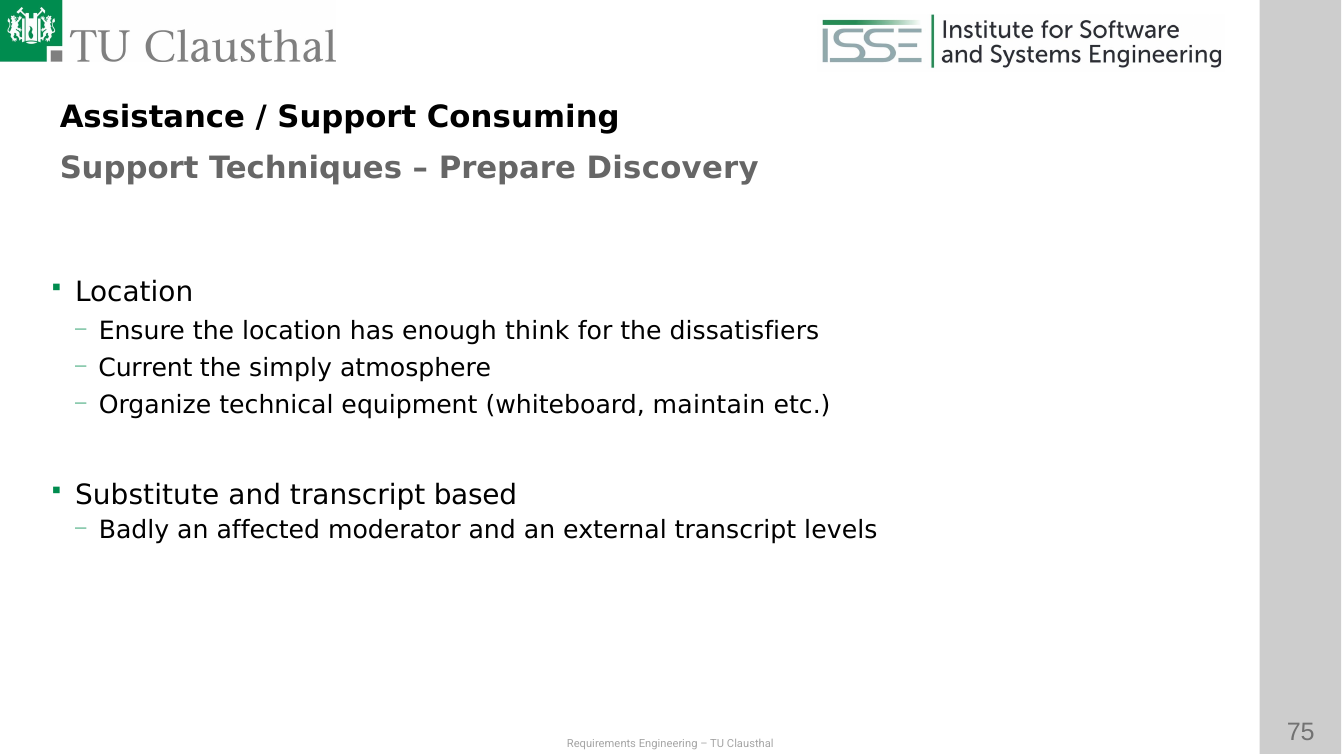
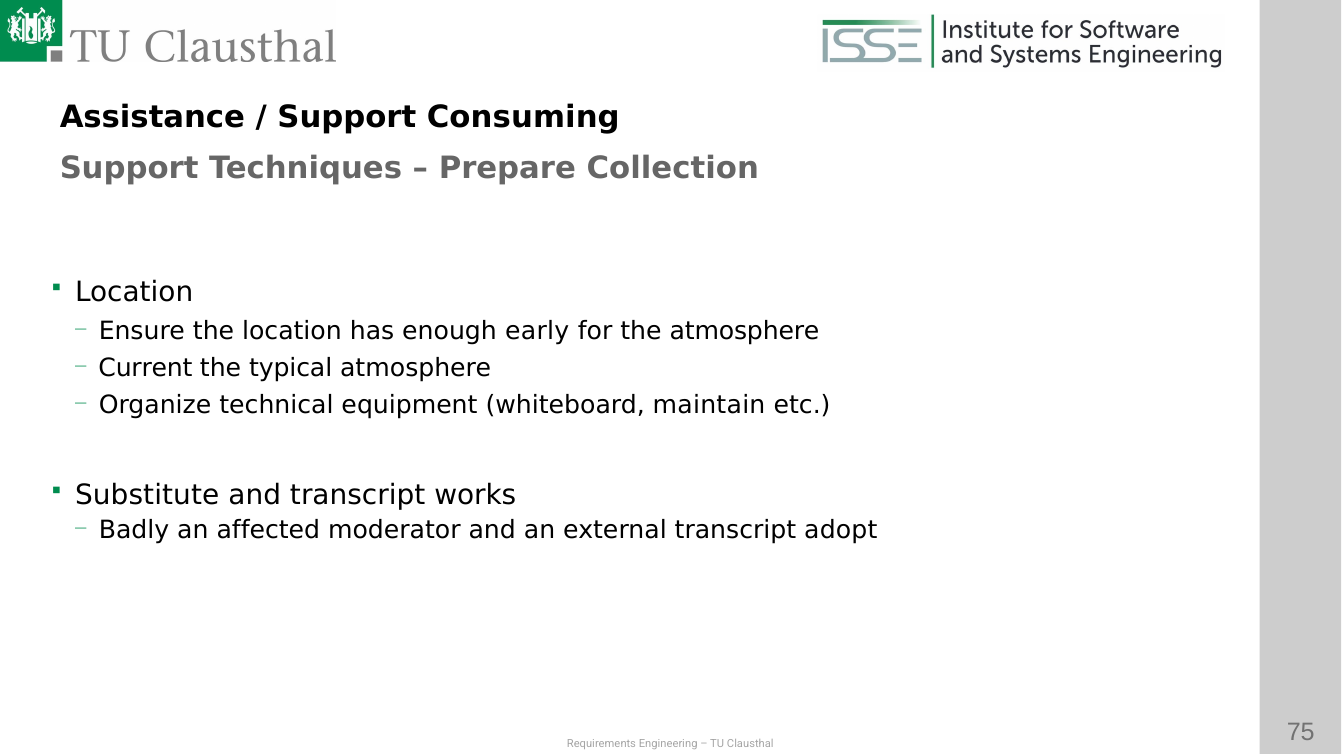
Discovery: Discovery -> Collection (673, 169)
think: think -> early (537, 331)
the dissatisfiers: dissatisfiers -> atmosphere (745, 331)
simply: simply -> typical (291, 368)
based: based -> works (475, 495)
levels: levels -> adopt (841, 530)
